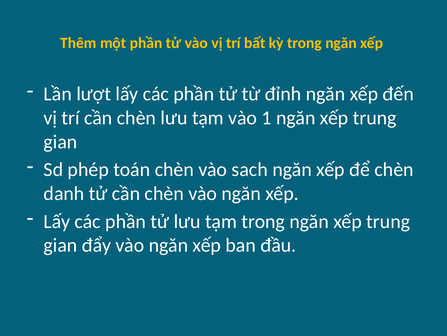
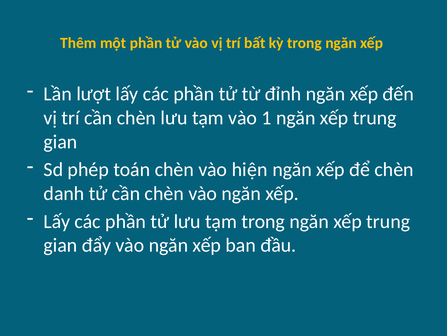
sach: sach -> hiện (250, 169)
